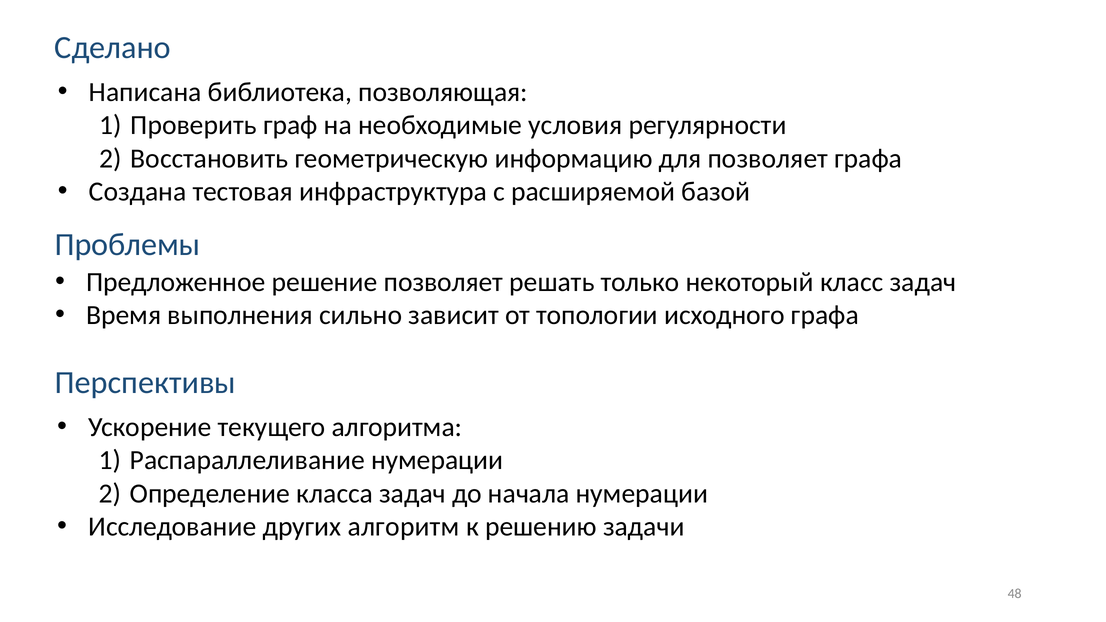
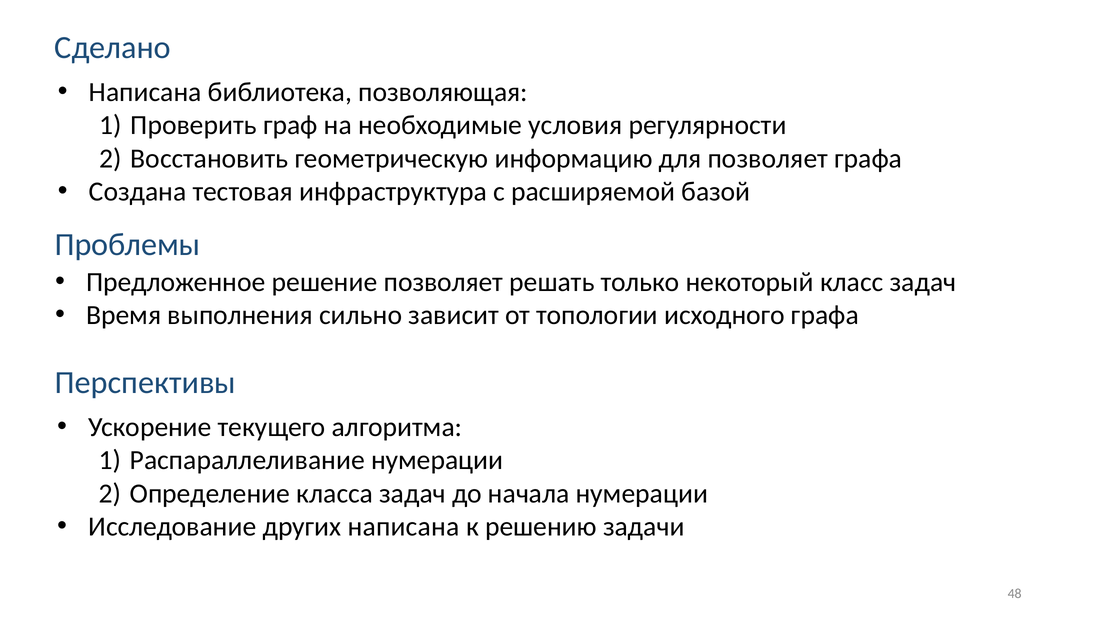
других алгоритм: алгоритм -> написана (404, 527)
